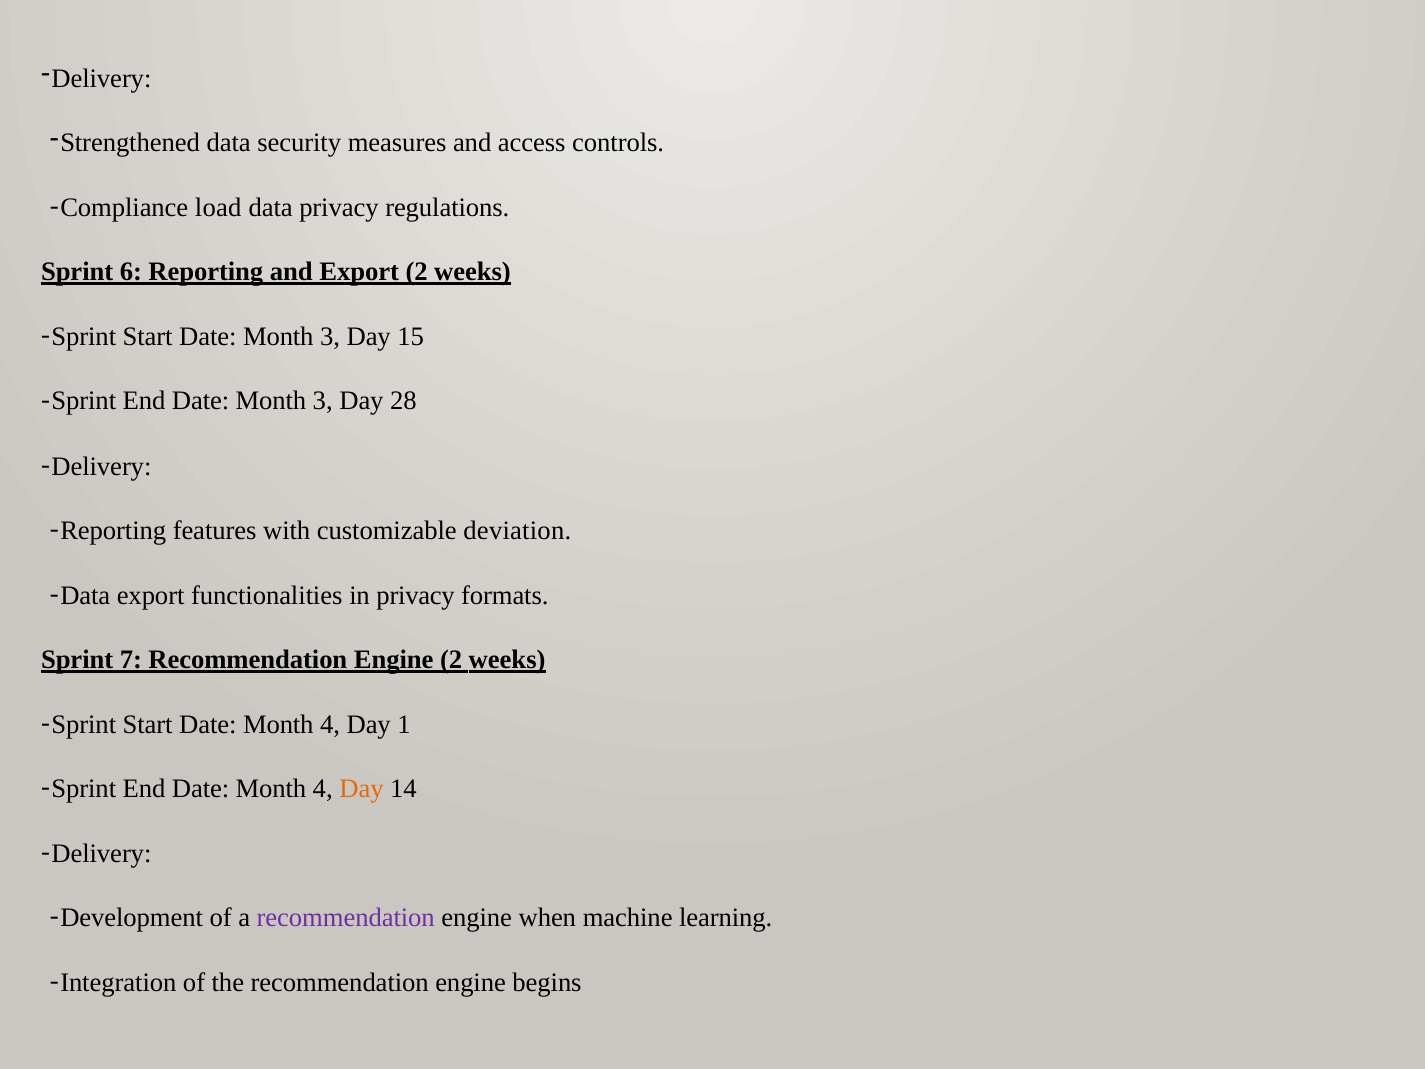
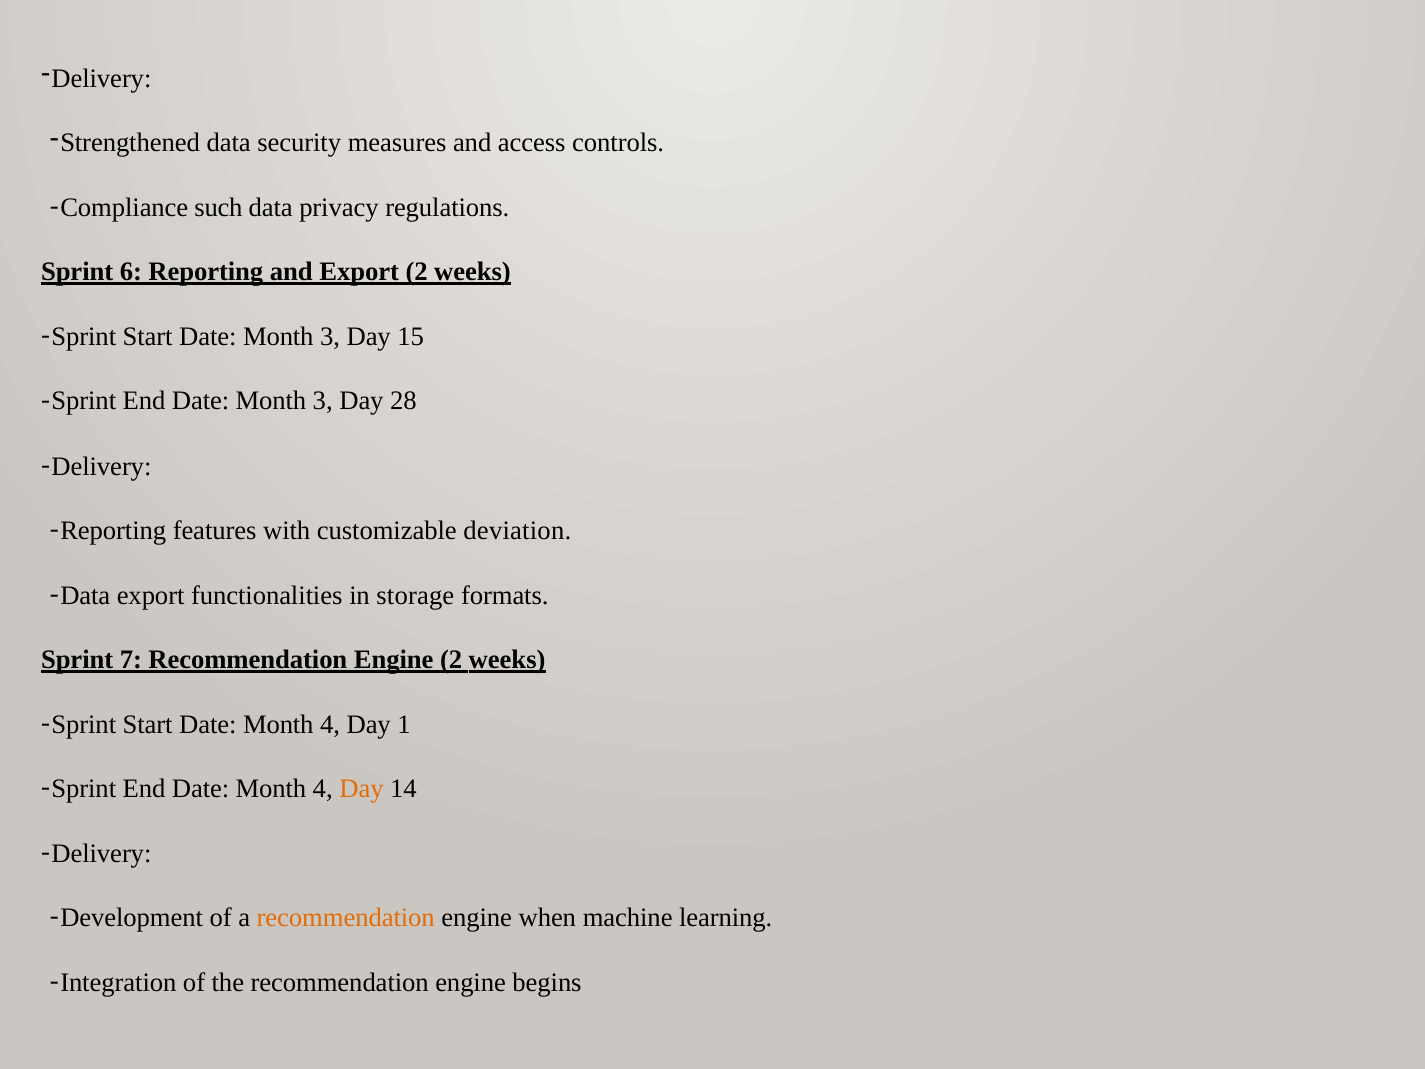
load: load -> such (218, 207)
in privacy: privacy -> storage (415, 595)
recommendation colour: purple -> orange (346, 918)
